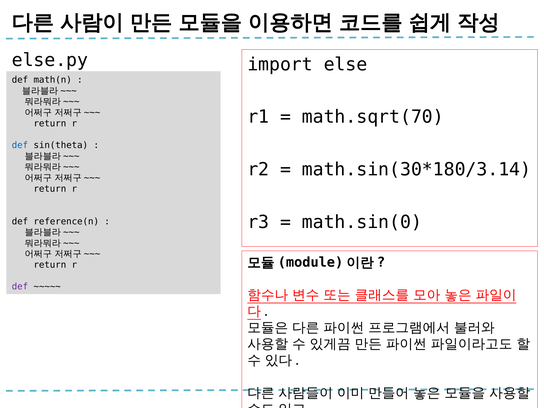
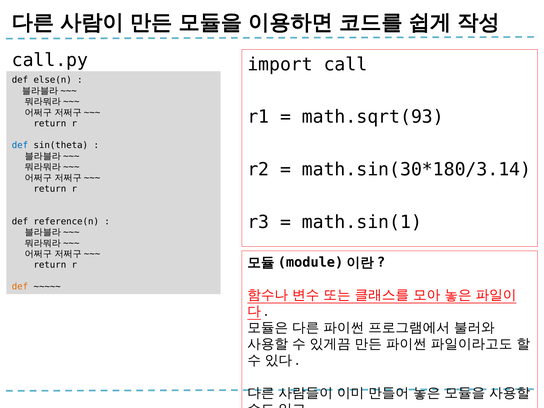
else.py: else.py -> call.py (50, 60)
else: else -> call (346, 64)
math(n: math(n -> else(n (53, 80)
math.sqrt(70: math.sqrt(70 -> math.sqrt(93 (373, 117)
math.sin(0: math.sin(0 -> math.sin(1 (362, 222)
def colour: purple -> orange (20, 287)
